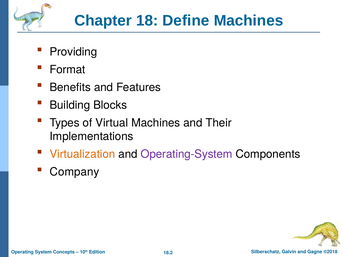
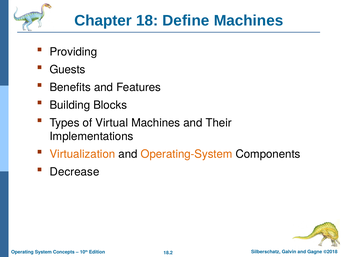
Format: Format -> Guests (67, 70)
Operating-System colour: purple -> orange (187, 154)
Company: Company -> Decrease (75, 172)
